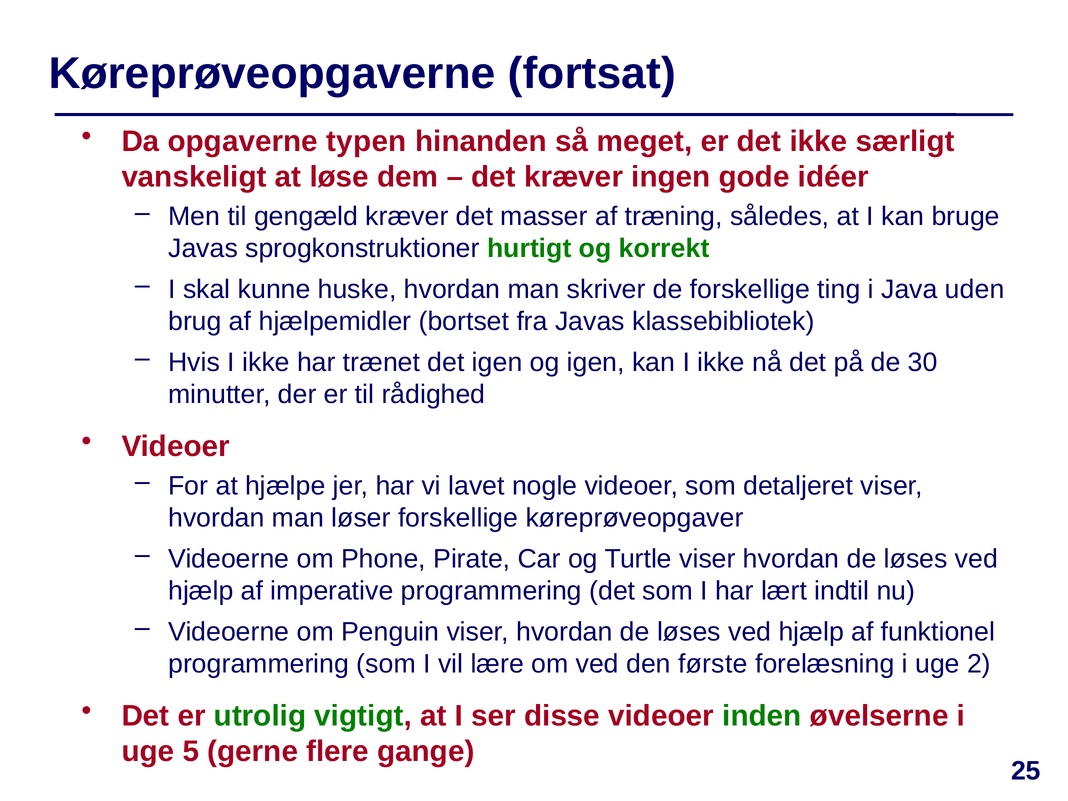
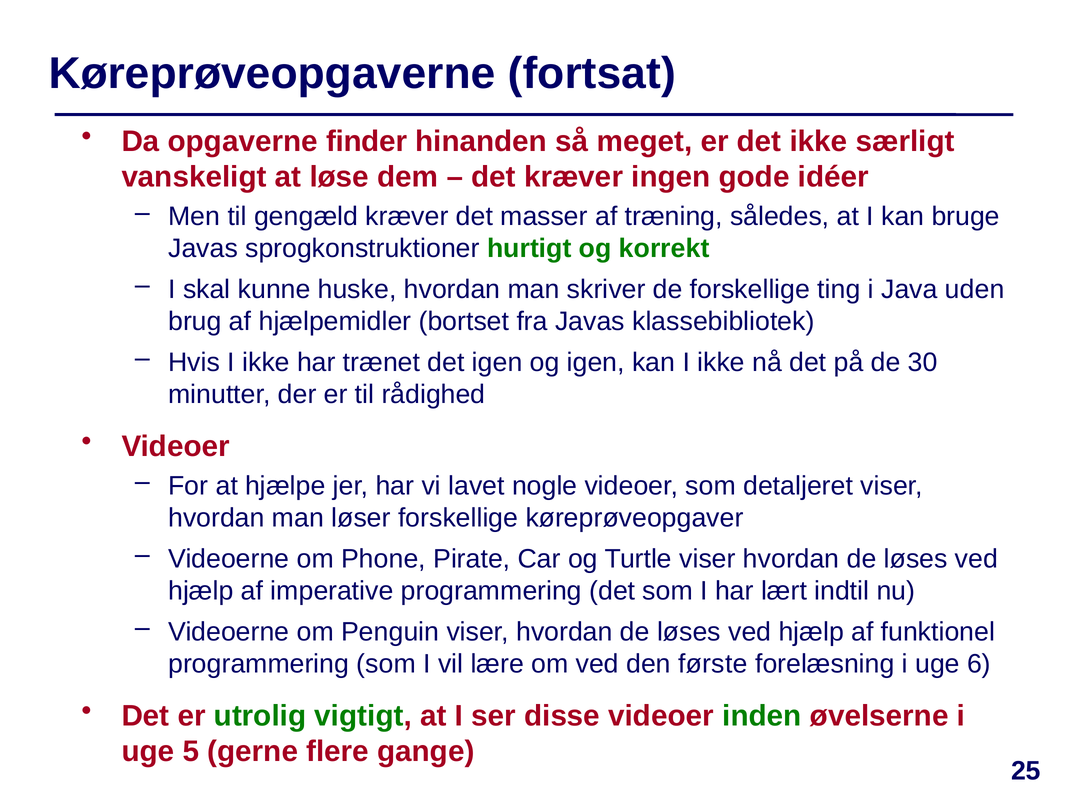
typen: typen -> finder (367, 141)
2: 2 -> 6 (979, 664)
